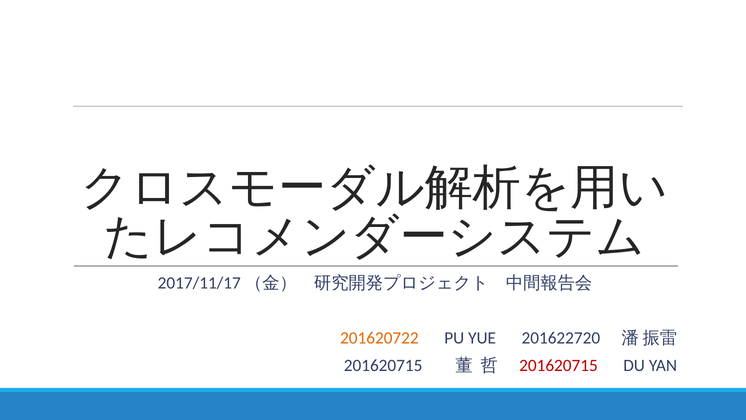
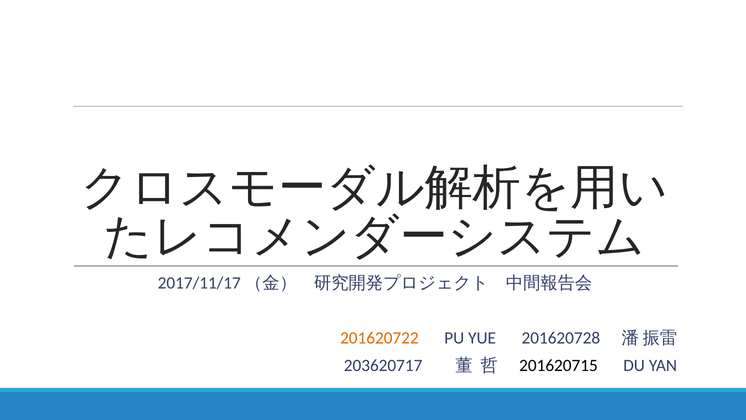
201622720: 201622720 -> 201620728 (561, 338)
201620715: 201620715 -> 203620717 (383, 365)
201620715 colour: red -> black (558, 365)
